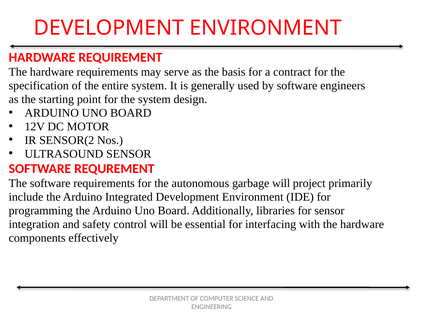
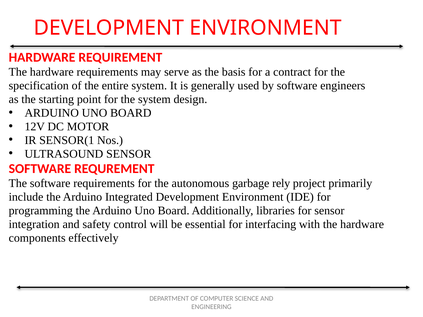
SENSOR(2: SENSOR(2 -> SENSOR(1 (67, 140)
garbage will: will -> rely (281, 183)
